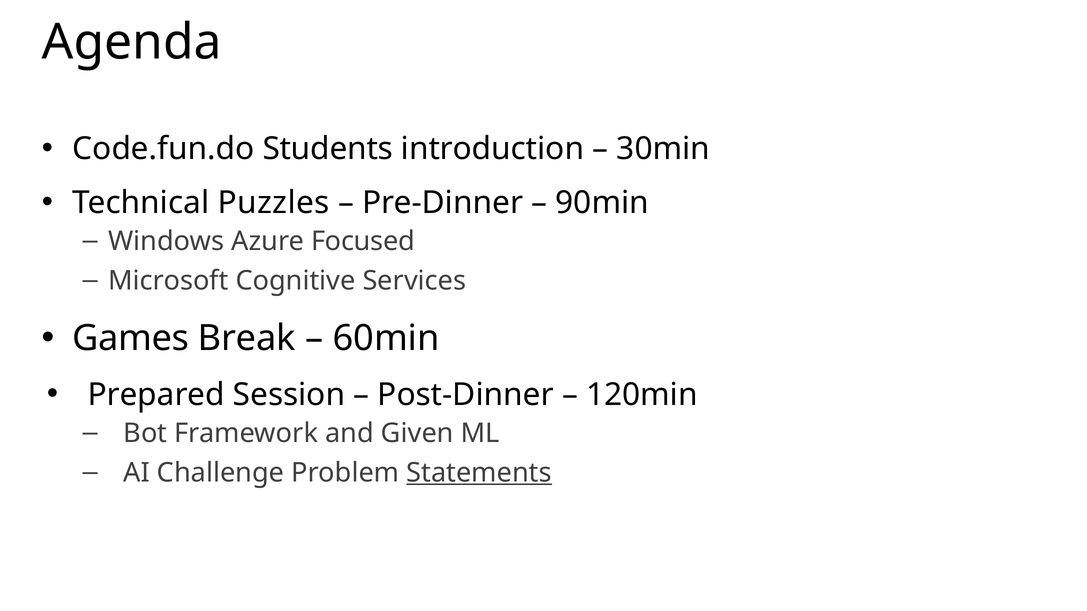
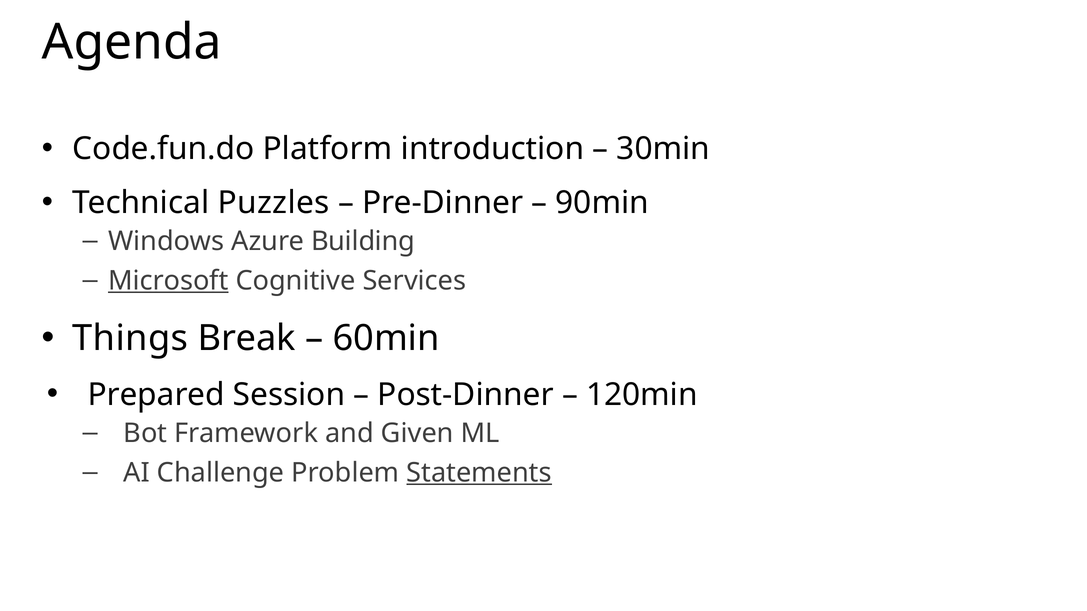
Students: Students -> Platform (328, 149)
Focused: Focused -> Building (363, 241)
Microsoft underline: none -> present (168, 281)
Games: Games -> Things (130, 339)
